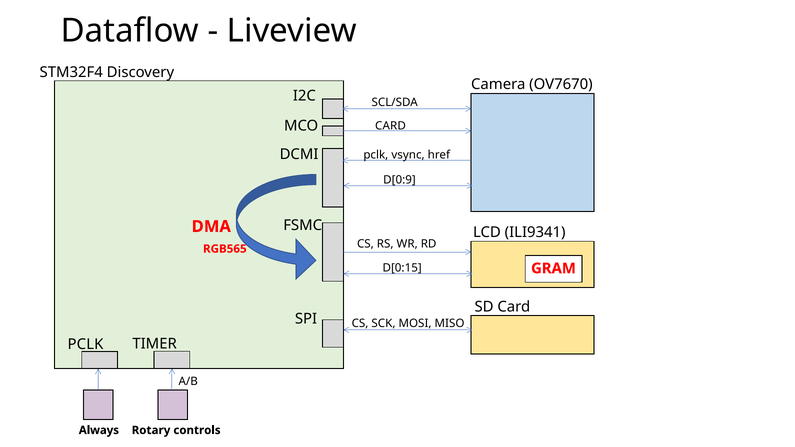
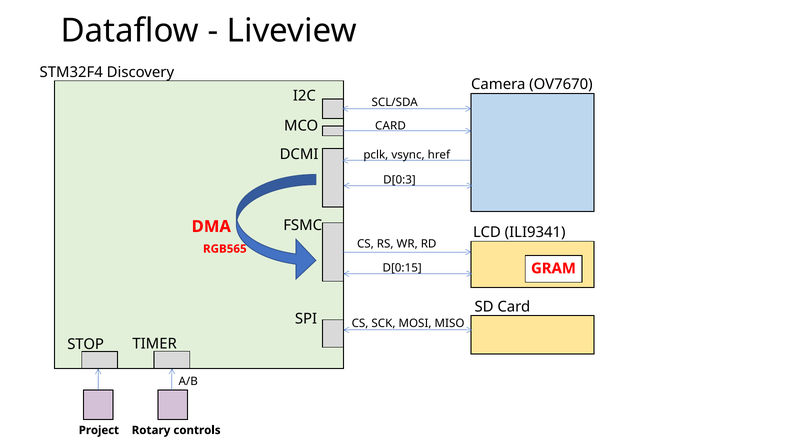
D[0:9: D[0:9 -> D[0:3 (399, 180)
PCLK: PCLK -> STOP (86, 344)
Always: Always -> Project (99, 430)
